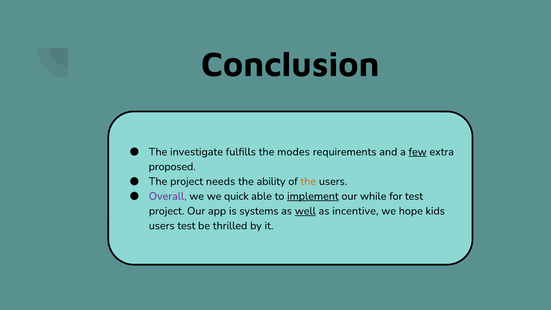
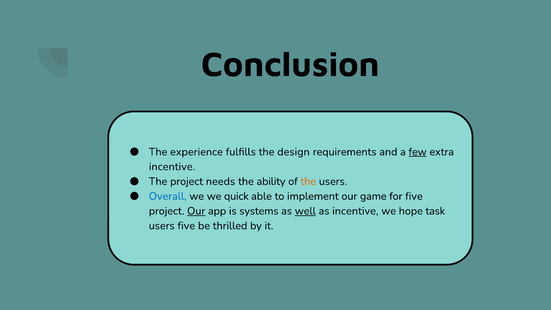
investigate: investigate -> experience (197, 152)
modes: modes -> design (293, 152)
proposed: proposed -> incentive (172, 167)
Overall colour: purple -> blue (168, 196)
implement underline: present -> none (313, 196)
while: while -> game (373, 196)
for test: test -> five (414, 196)
Our underline: none -> present (196, 211)
kids: kids -> task (435, 211)
users test: test -> five (186, 226)
